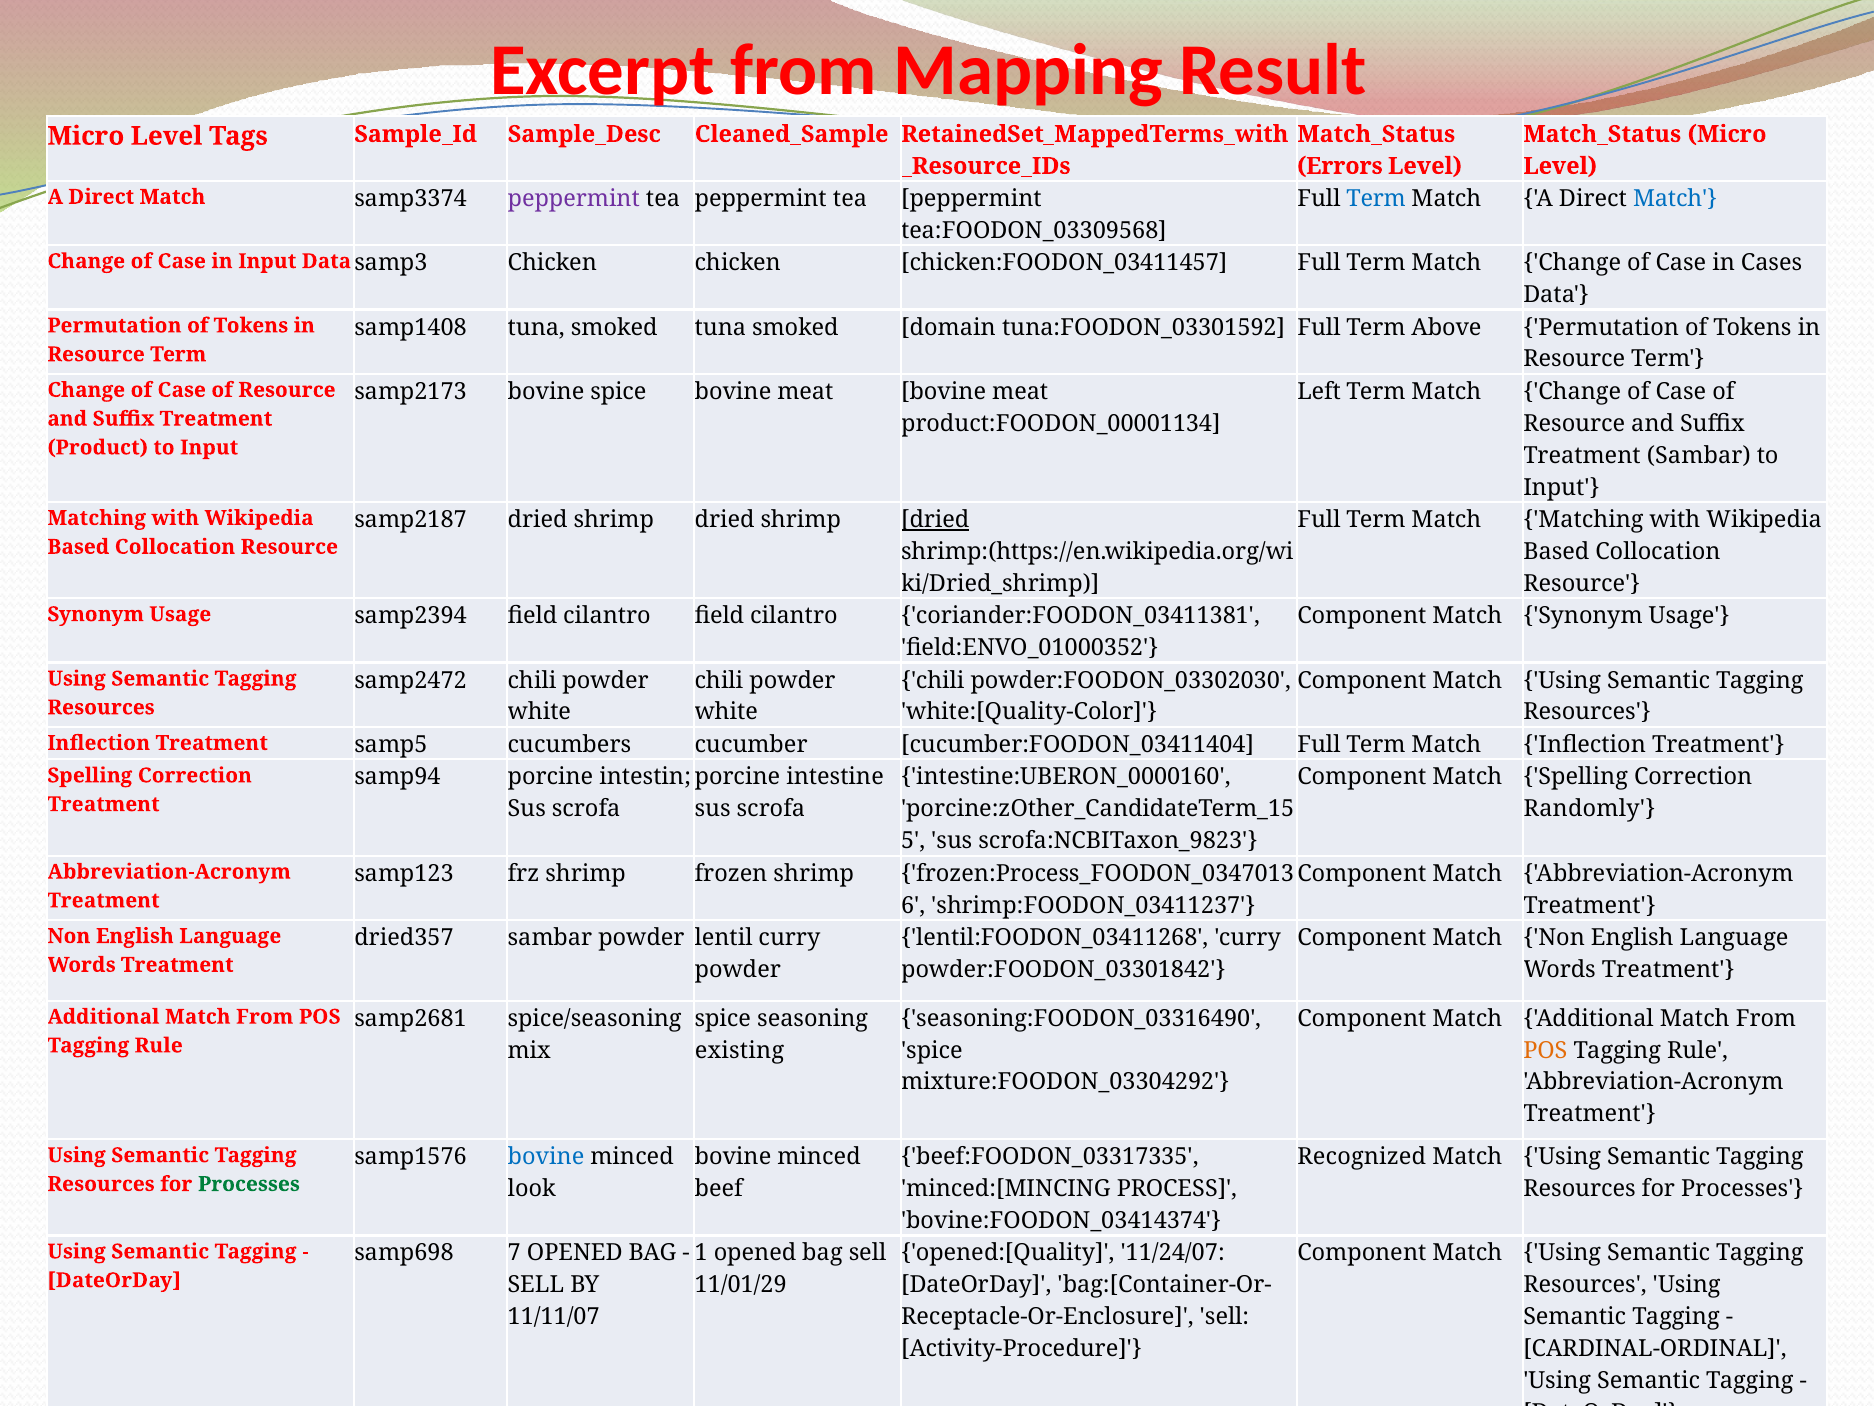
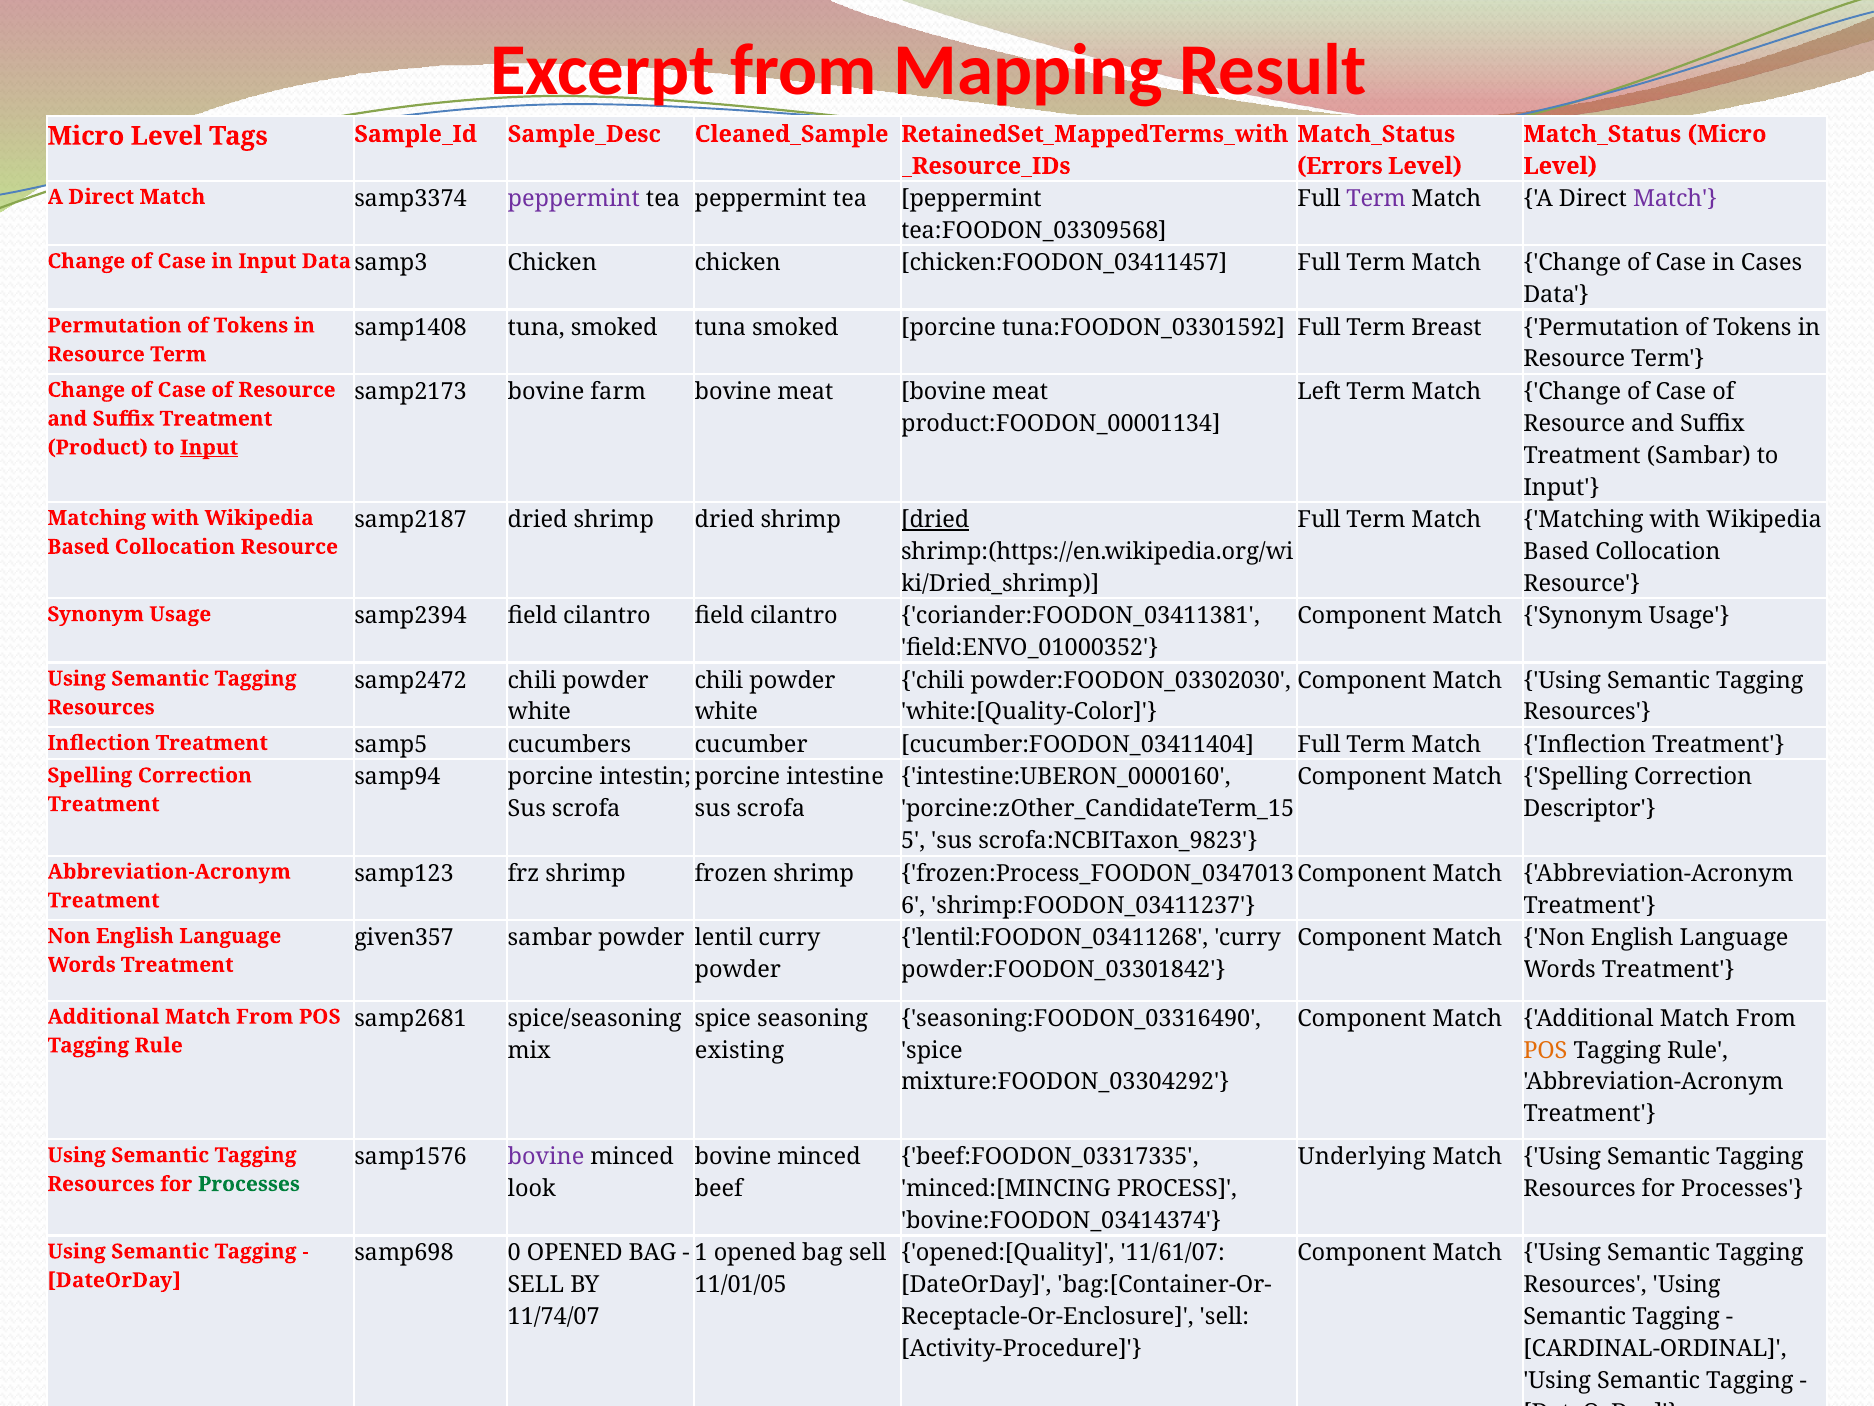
Term colour: blue -> purple (1376, 198)
Match colour: blue -> purple (1675, 198)
smoked domain: domain -> porcine (948, 327)
Above: Above -> Breast (1447, 327)
bovine spice: spice -> farm (618, 391)
Input underline: none -> present (209, 447)
Randomly: Randomly -> Descriptor (1590, 809)
dried357: dried357 -> given357 (404, 937)
bovine colour: blue -> purple (546, 1157)
Recognized: Recognized -> Underlying (1362, 1157)
7: 7 -> 0 (514, 1253)
11/24/07: 11/24/07 -> 11/61/07 (1173, 1253)
11/01/29: 11/01/29 -> 11/01/05 (741, 1285)
11/11/07: 11/11/07 -> 11/74/07 (554, 1317)
